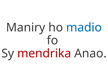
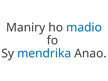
mendrika colour: red -> blue (44, 53)
